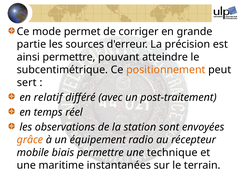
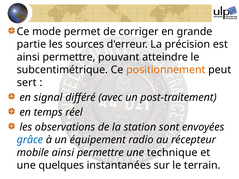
relatif: relatif -> signal (48, 98)
grâce colour: orange -> blue (30, 140)
mobile biais: biais -> ainsi (63, 153)
maritime: maritime -> quelques (61, 166)
